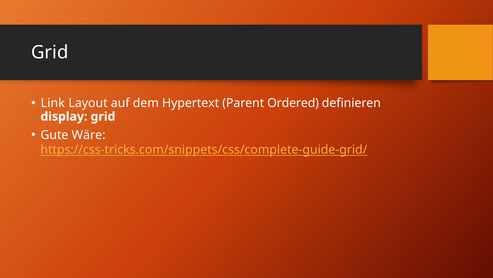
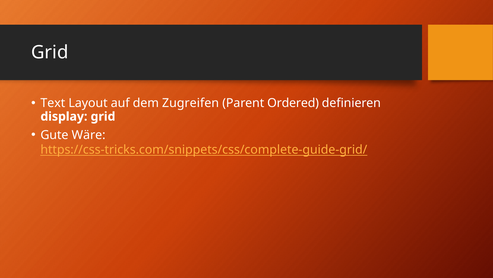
Link: Link -> Text (53, 103)
Hypertext: Hypertext -> Zugreifen (191, 103)
